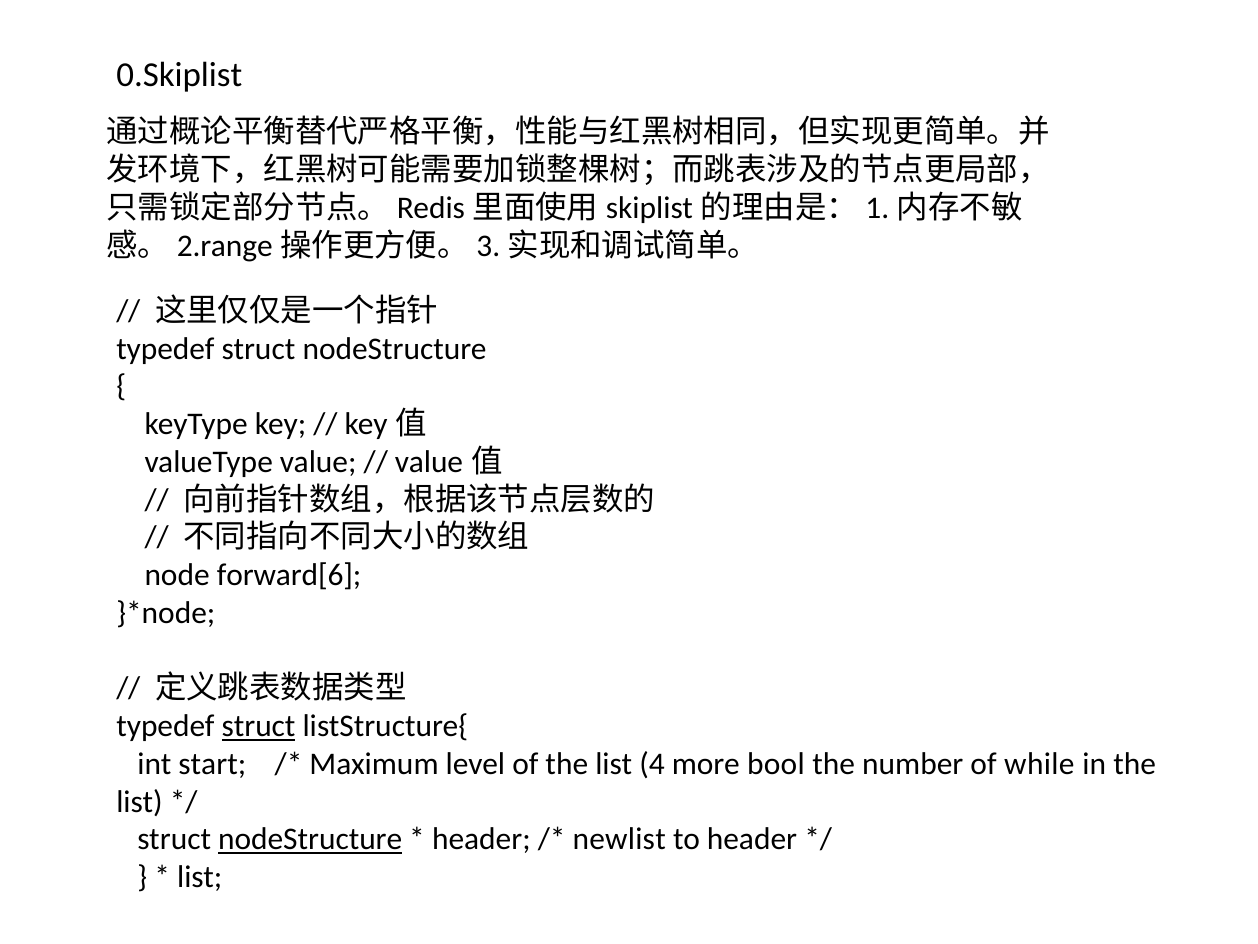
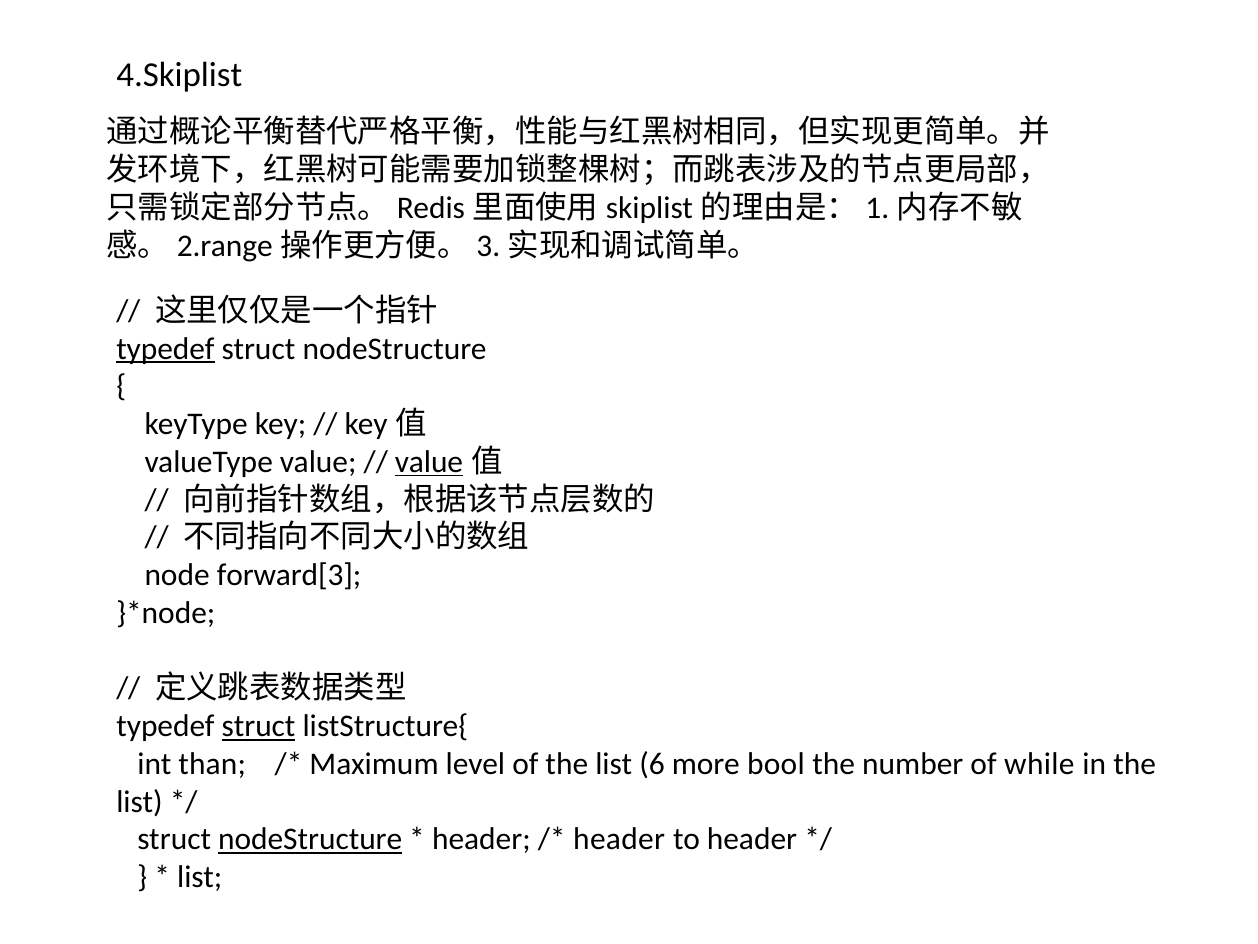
0.Skiplist: 0.Skiplist -> 4.Skiplist (179, 75)
typedef underline: none -> present (165, 348)
value underline: none -> present (429, 462)
forward[6: forward[6 -> forward[3 (289, 575)
start: start -> than (212, 764)
4: 4 -> 6 (652, 764)
newlist: newlist -> header (619, 839)
